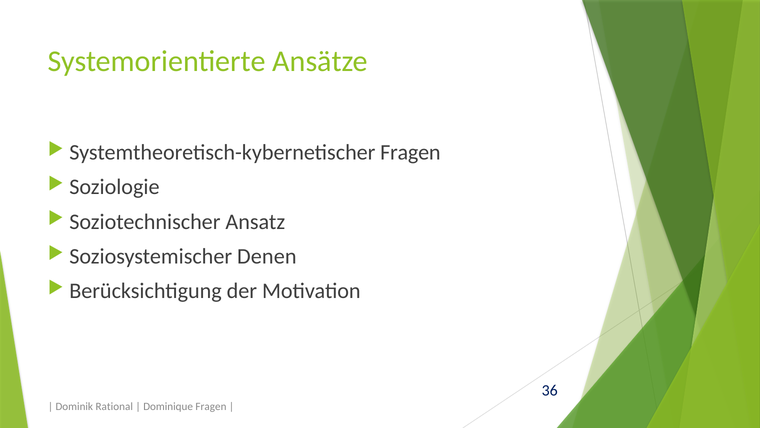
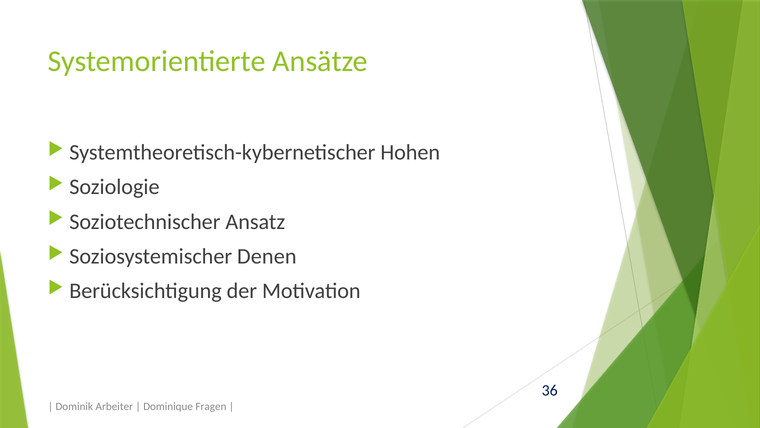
Systemtheoretisch-kybernetischer Fragen: Fragen -> Hohen (410, 152)
Rational: Rational -> Arbeiter (114, 406)
